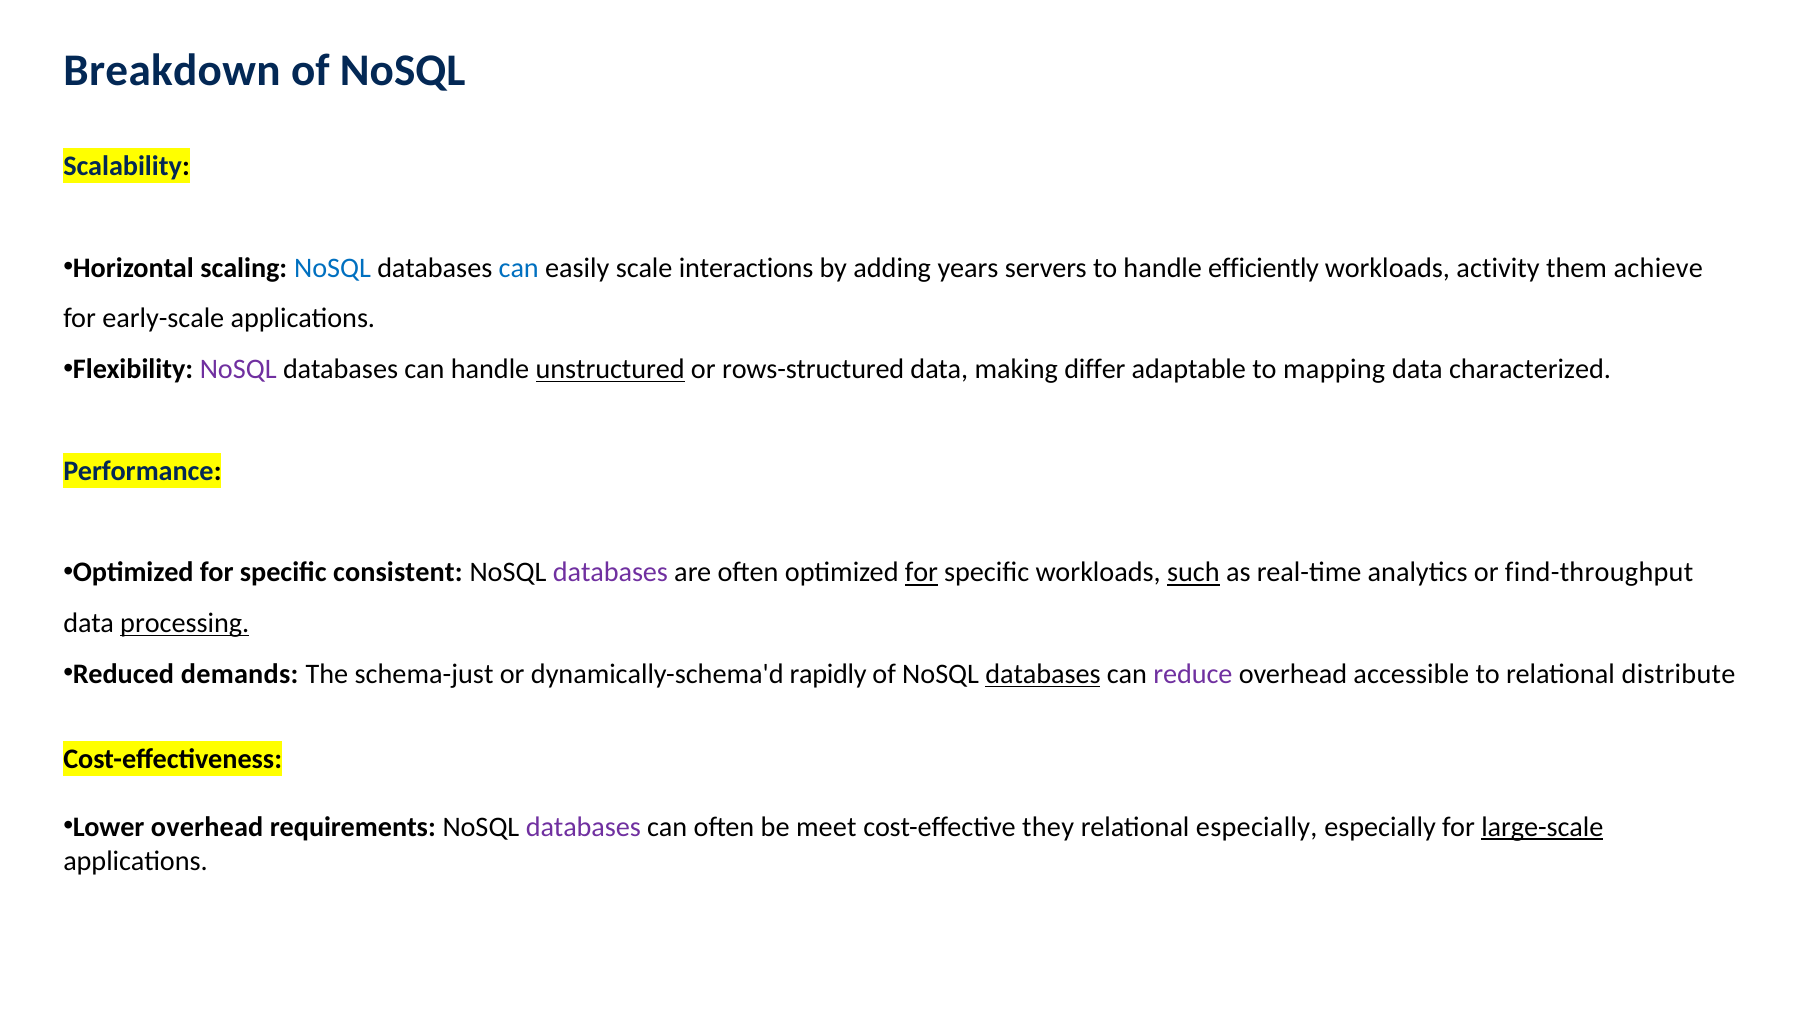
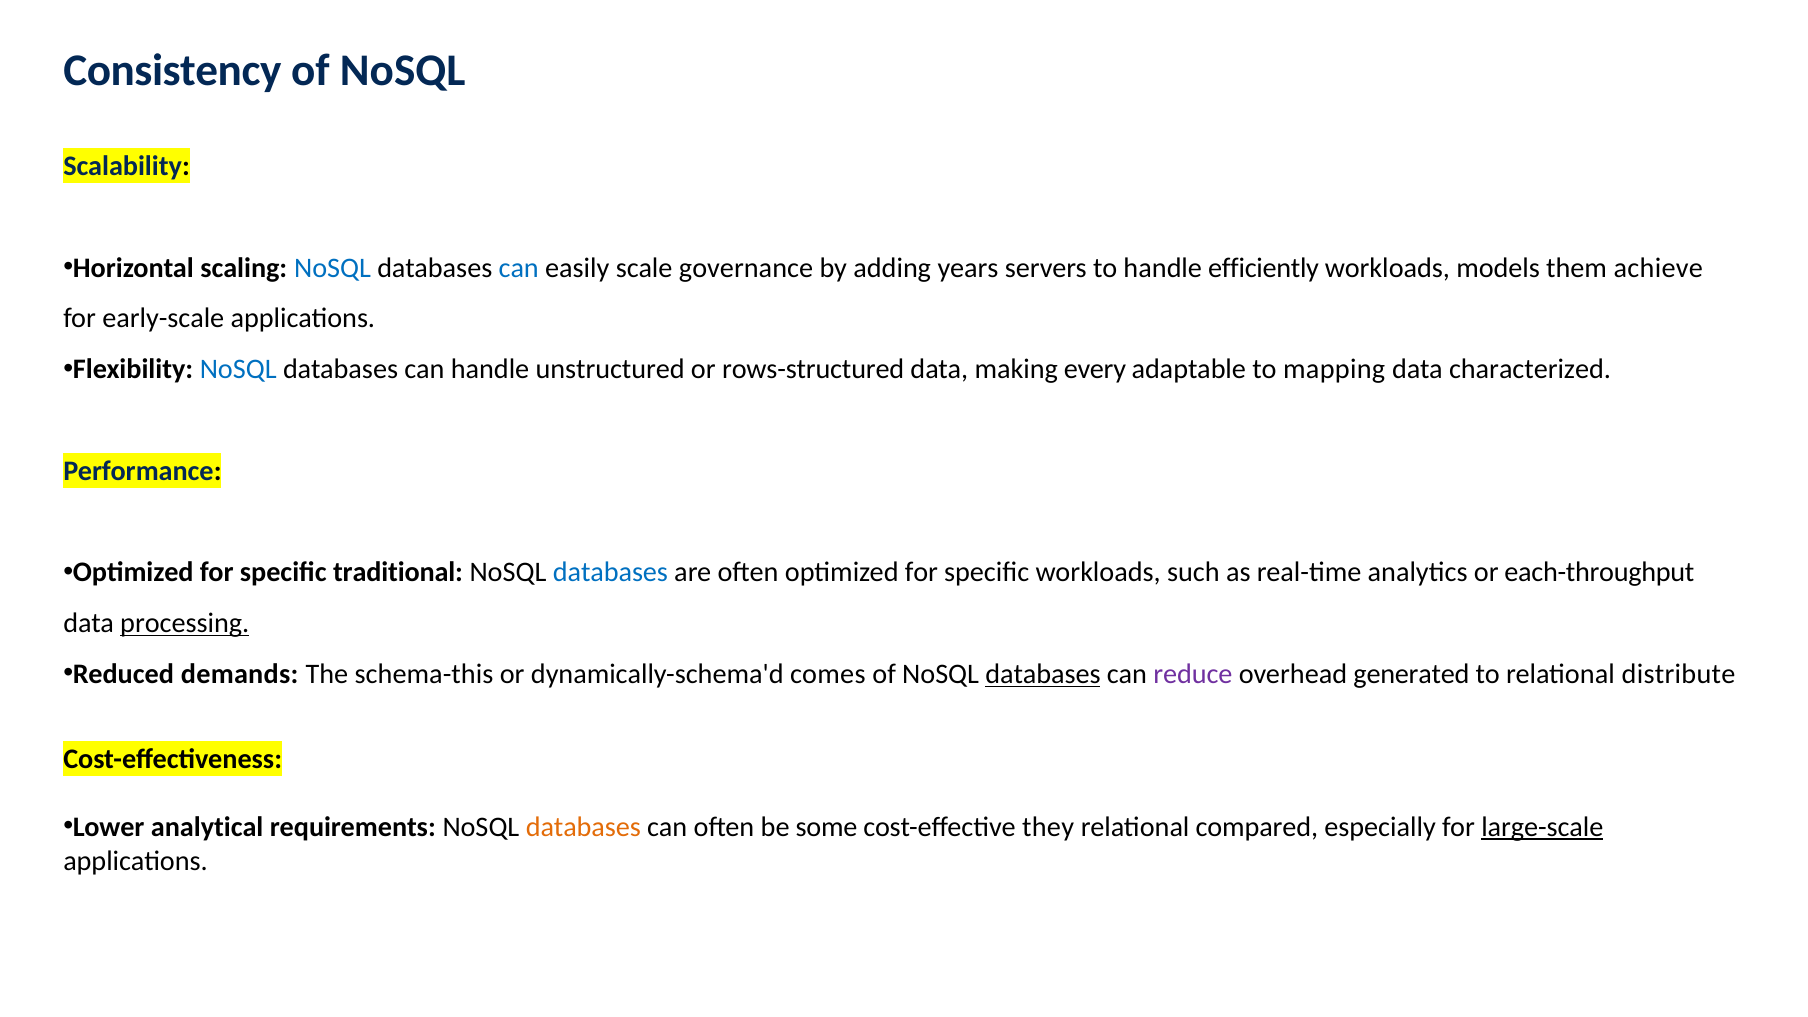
Breakdown: Breakdown -> Consistency (172, 71)
interactions: interactions -> governance (746, 268)
activity: activity -> models (1498, 268)
NoSQL colour: purple -> blue (238, 369)
unstructured underline: present -> none (610, 369)
differ: differ -> every (1095, 369)
consistent: consistent -> traditional (398, 573)
databases colour: purple -> blue (610, 573)
for underline: present -> none (921, 573)
such underline: present -> none (1193, 573)
find-throughput: find-throughput -> each-throughput (1599, 573)
schema-just: schema-just -> schema-this (424, 674)
rapidly: rapidly -> comes (828, 674)
accessible: accessible -> generated (1411, 674)
Lower overhead: overhead -> analytical (207, 827)
databases colour: purple -> orange (583, 827)
meet: meet -> some (827, 827)
relational especially: especially -> compared (1257, 827)
